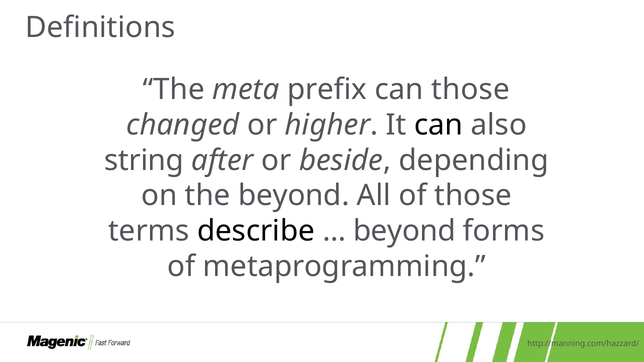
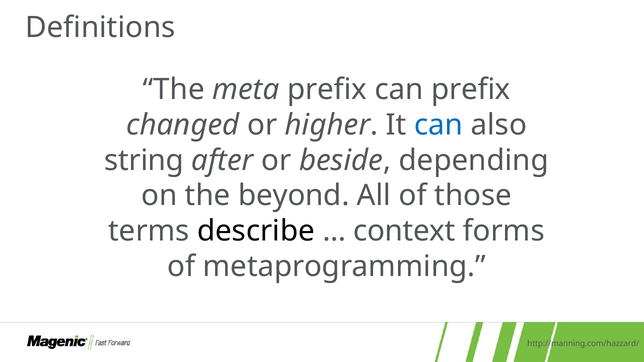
can those: those -> prefix (471, 90)
can colour: black -> blue (439, 125)
beyond: beyond -> context (404, 231)
